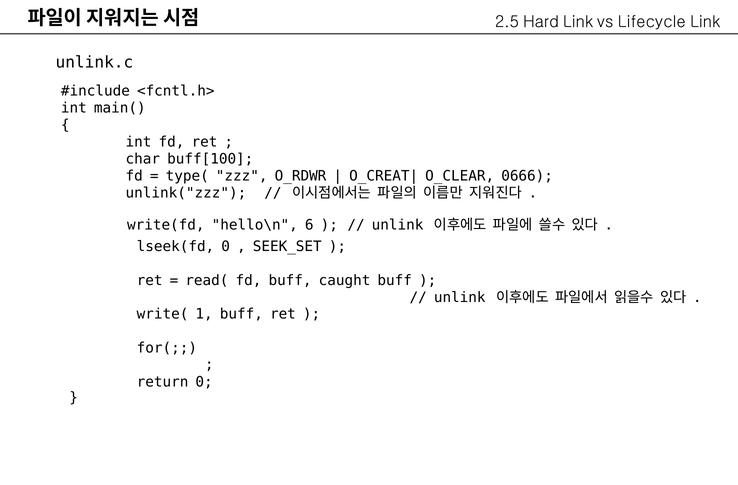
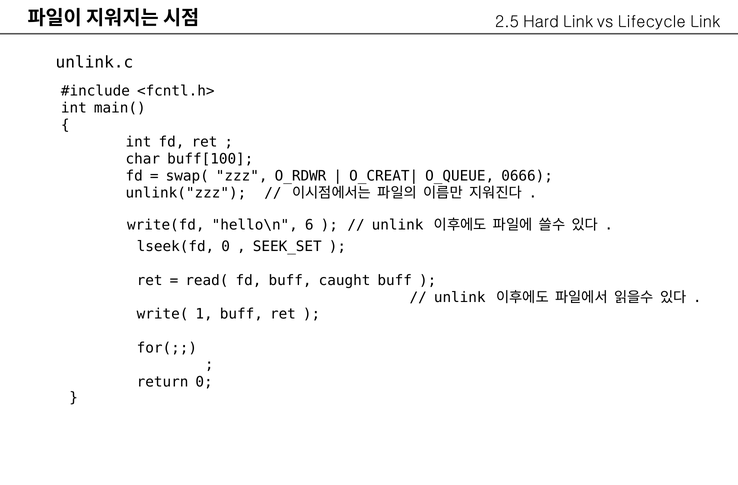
type(: type( -> swap( (187, 176)
O_CLEAR: O_CLEAR -> O_QUEUE (460, 176)
